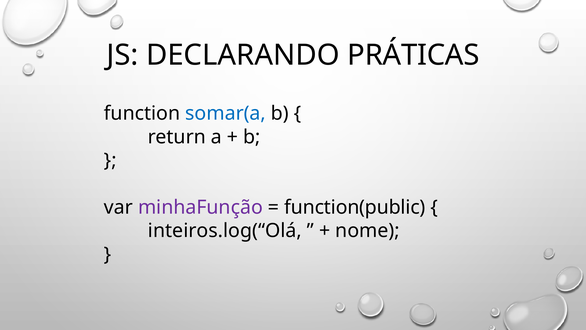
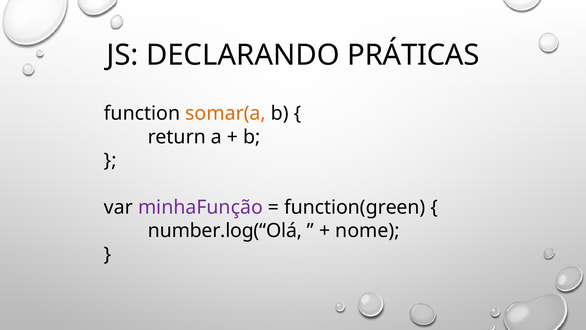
somar(a colour: blue -> orange (226, 113)
function(public: function(public -> function(green (355, 207)
inteiros.log(“Olá: inteiros.log(“Olá -> number.log(“Olá (225, 231)
